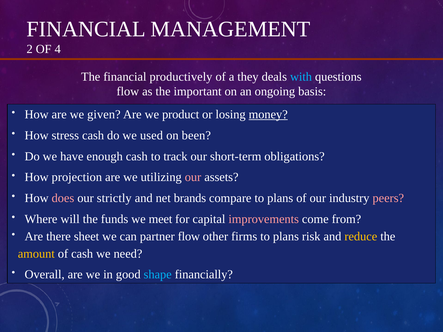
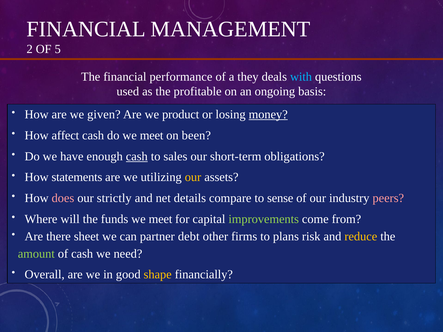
4: 4 -> 5 (58, 49)
productively: productively -> performance (181, 77)
flow: flow -> used (128, 92)
important: important -> profitable (198, 92)
stress: stress -> affect (65, 135)
do we used: used -> meet (152, 135)
cash underline: none -> present (137, 156)
track: track -> sales (175, 156)
projection: projection -> statements (77, 177)
our colour: pink -> yellow (193, 177)
brands: brands -> details (190, 198)
compare to plans: plans -> sense (280, 198)
improvements colour: pink -> light green (264, 219)
partner flow: flow -> debt (189, 237)
amount colour: yellow -> light green (36, 254)
shape colour: light blue -> yellow (158, 275)
